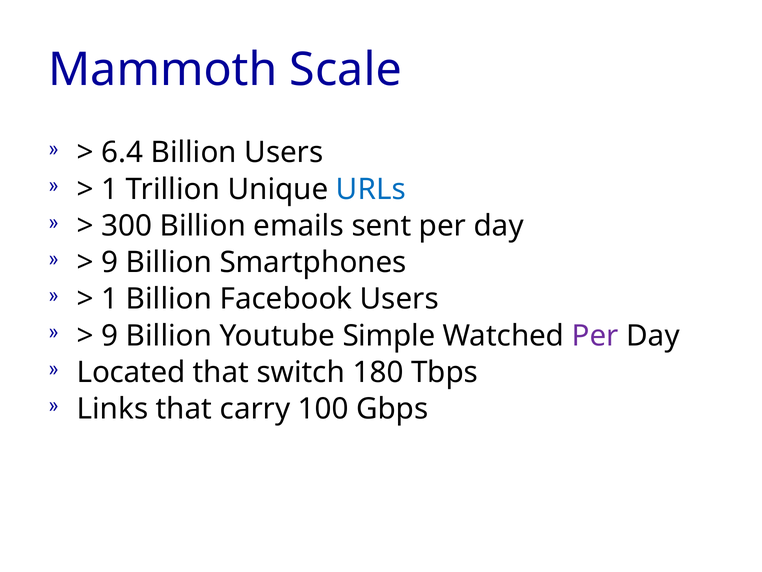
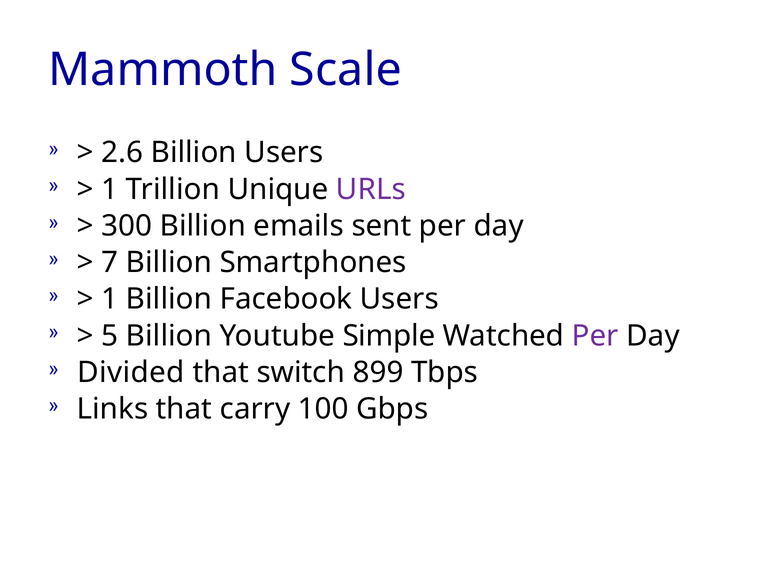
6.4: 6.4 -> 2.6 (122, 152)
URLs colour: blue -> purple (371, 189)
9: 9 -> 7 (110, 262)
9: 9 -> 5 (110, 335)
Located: Located -> Divided (131, 372)
180: 180 -> 899 (378, 372)
